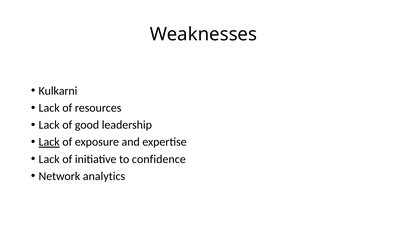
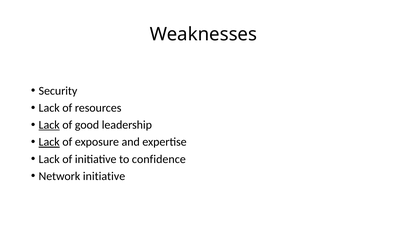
Kulkarni: Kulkarni -> Security (58, 91)
Lack underline: none -> present (49, 125)
Network analytics: analytics -> initiative (104, 176)
